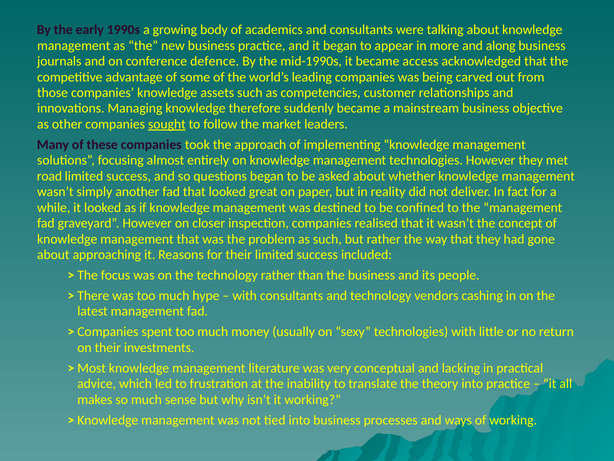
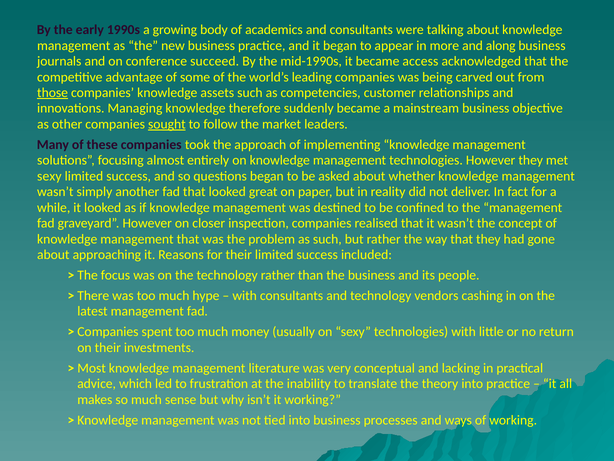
defence: defence -> succeed (215, 61)
those underline: none -> present (53, 93)
road: road -> sexy (49, 176)
